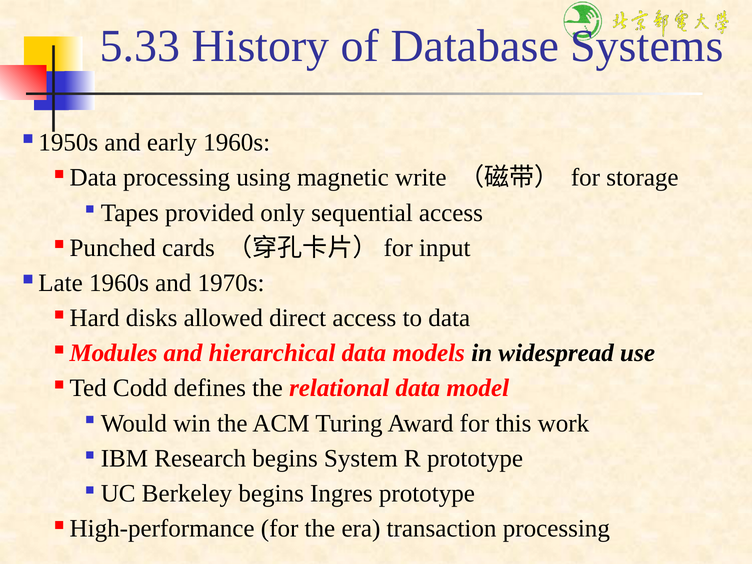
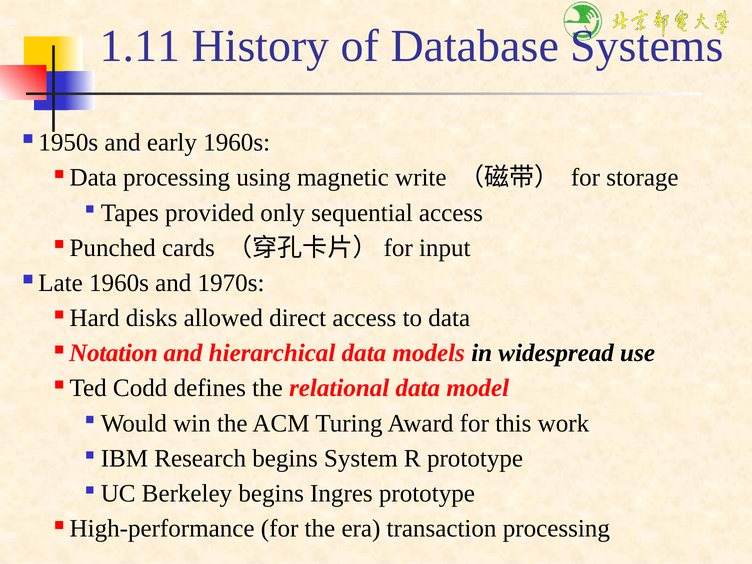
5.33: 5.33 -> 1.11 (140, 46)
Modules: Modules -> Notation (114, 353)
